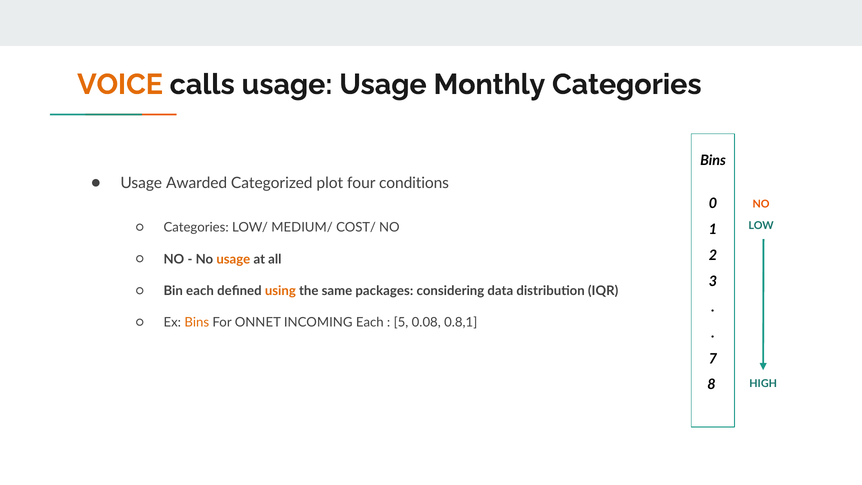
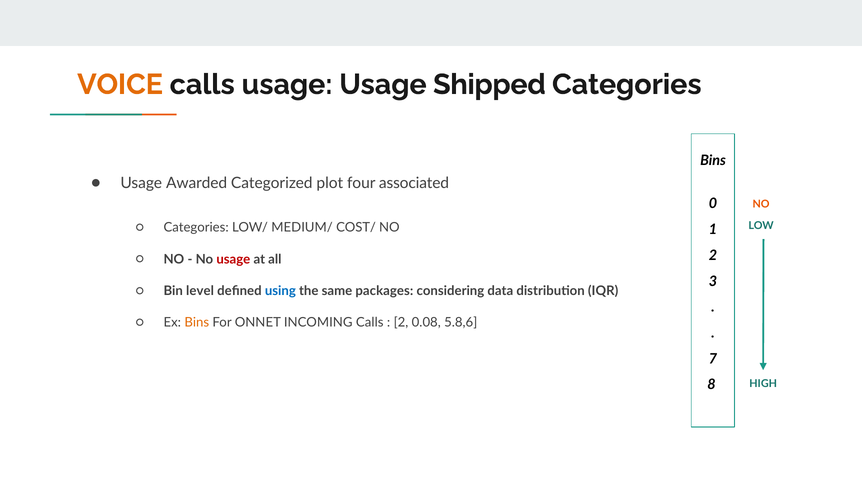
Monthly: Monthly -> Shipped (489, 84)
conditions: conditions -> associated (414, 183)
usage colour: orange -> red (233, 259)
Bin each: each -> level (200, 291)
using colour: orange -> blue (280, 291)
INCOMING Each: Each -> Calls (370, 323)
5: 5 -> 2 (401, 323)
0.8,1: 0.8,1 -> 5.8,6 (461, 323)
